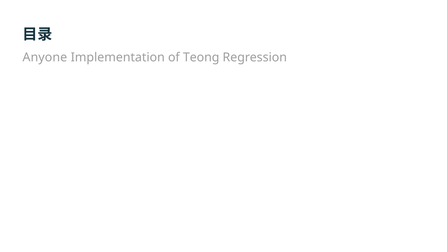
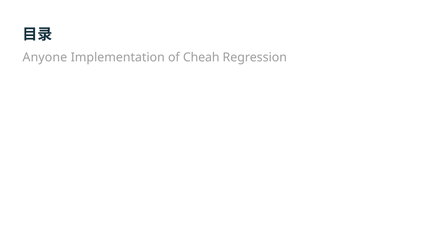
Teong: Teong -> Cheah (201, 57)
